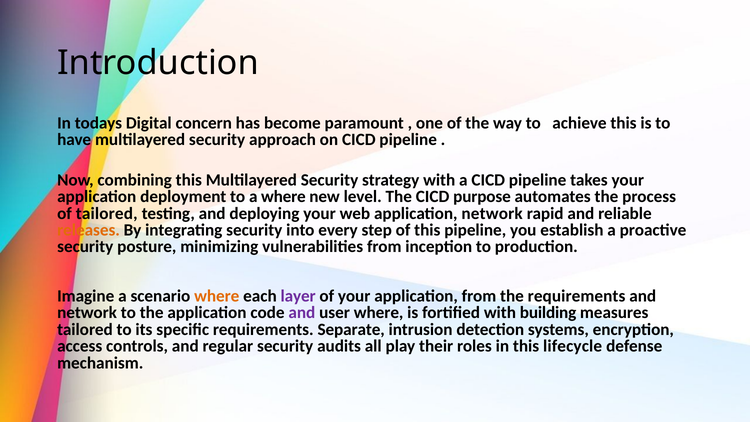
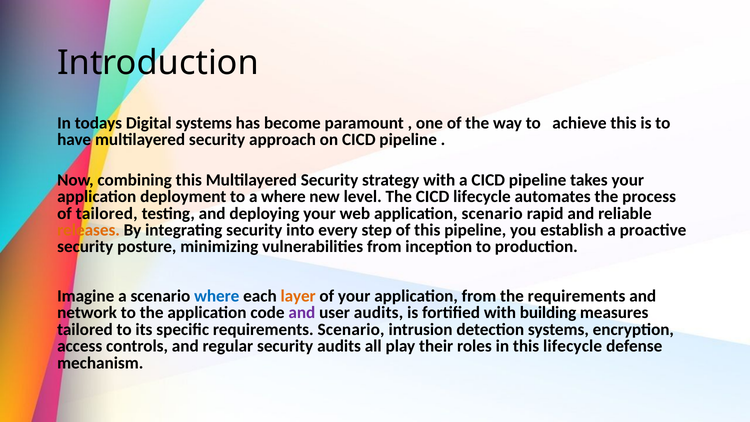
Digital concern: concern -> systems (204, 123)
CICD purpose: purpose -> lifecycle (482, 197)
application network: network -> scenario (492, 213)
where colour: orange -> blue (217, 296)
layer colour: purple -> orange (298, 296)
user where: where -> audits (379, 313)
requirements Separate: Separate -> Scenario (351, 329)
